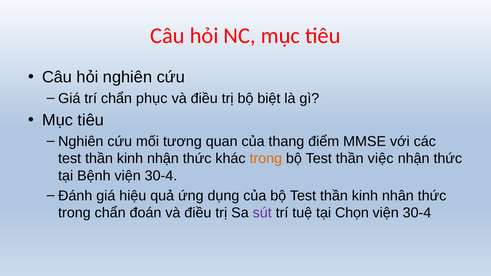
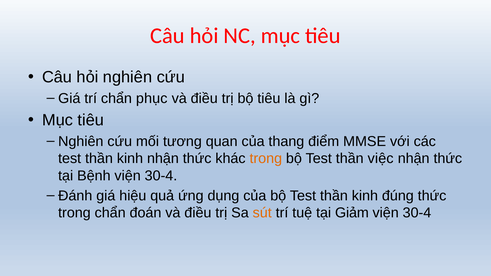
bộ biệt: biệt -> tiêu (269, 98)
nhân: nhân -> đúng (398, 196)
sút colour: purple -> orange (262, 213)
Chọn: Chọn -> Giảm (352, 213)
